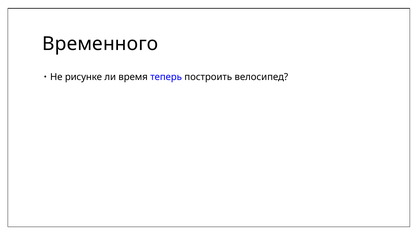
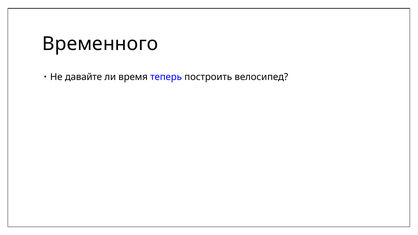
рисунке: рисунке -> давайте (83, 77)
